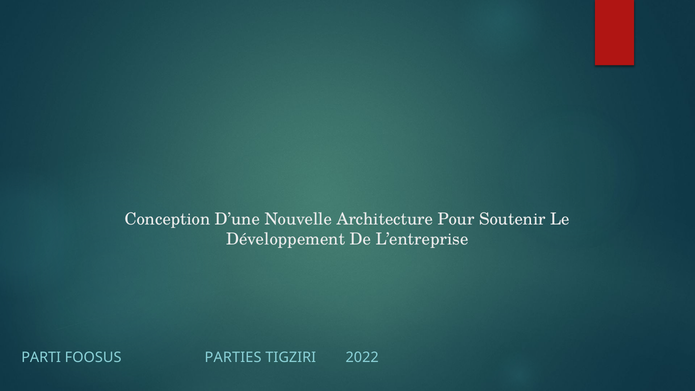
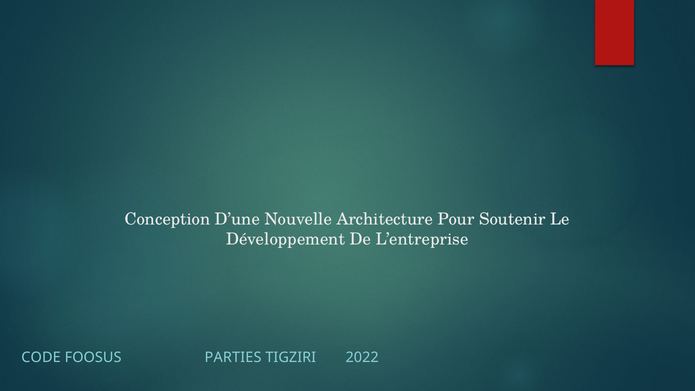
PARTI: PARTI -> CODE (41, 357)
